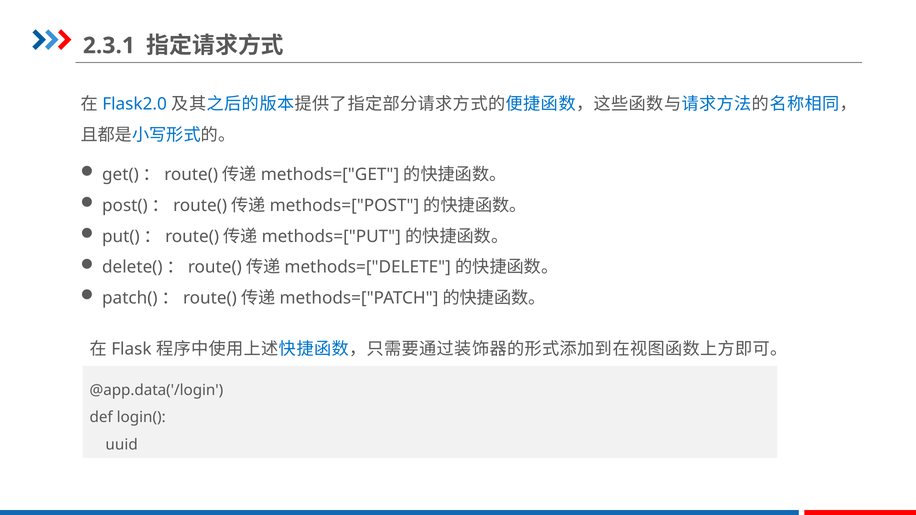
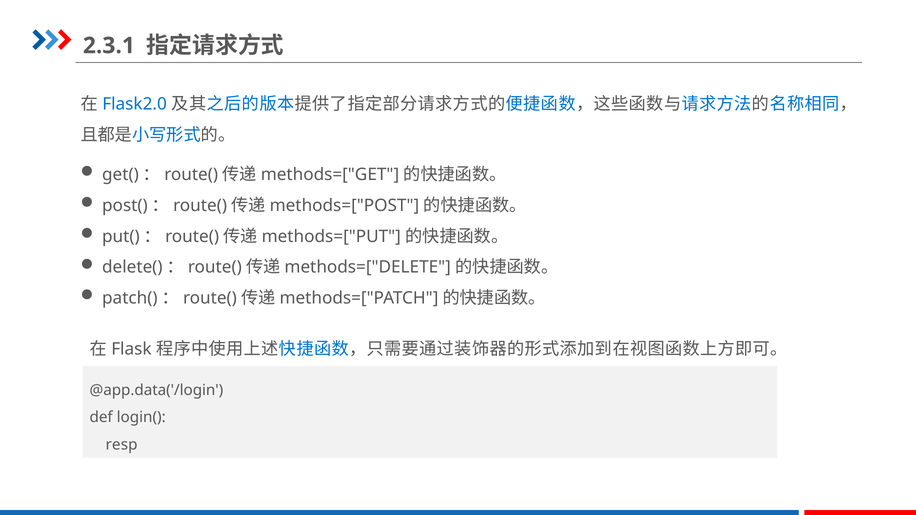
uuid: uuid -> resp (122, 445)
